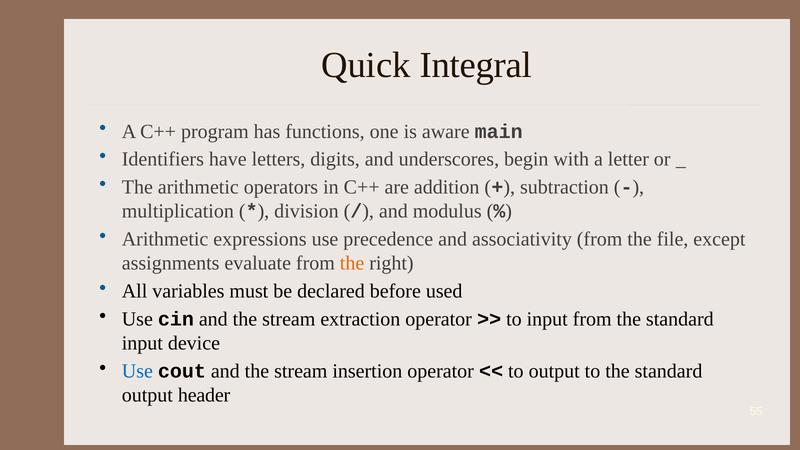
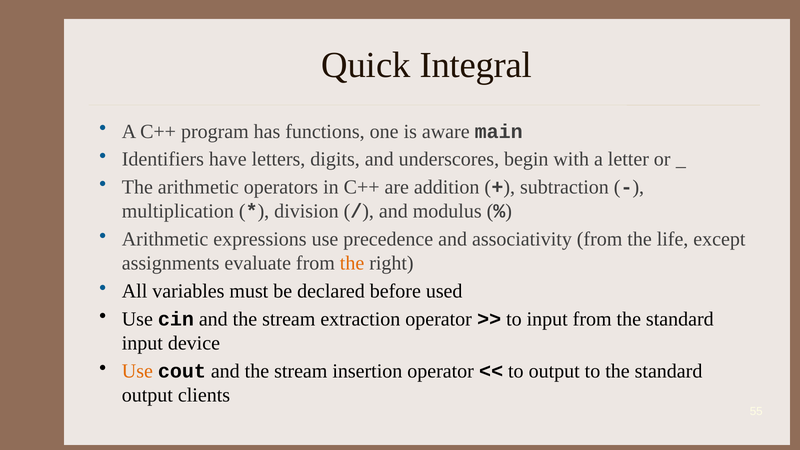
file: file -> life (673, 239)
Use colour: blue -> orange (137, 371)
header: header -> clients (204, 395)
